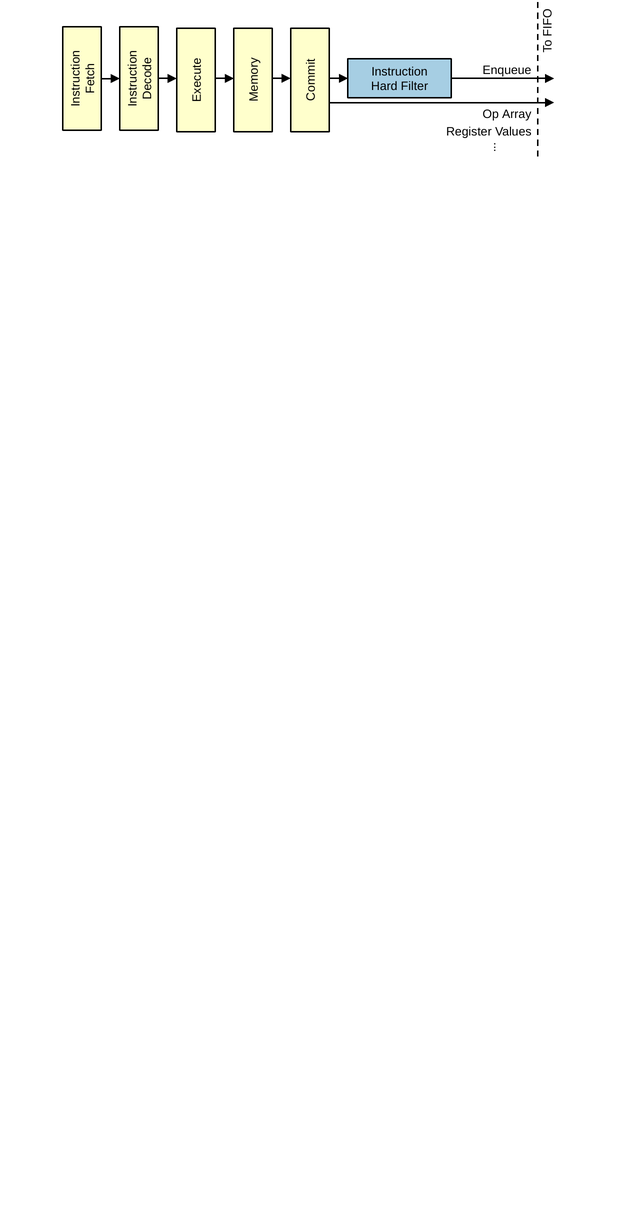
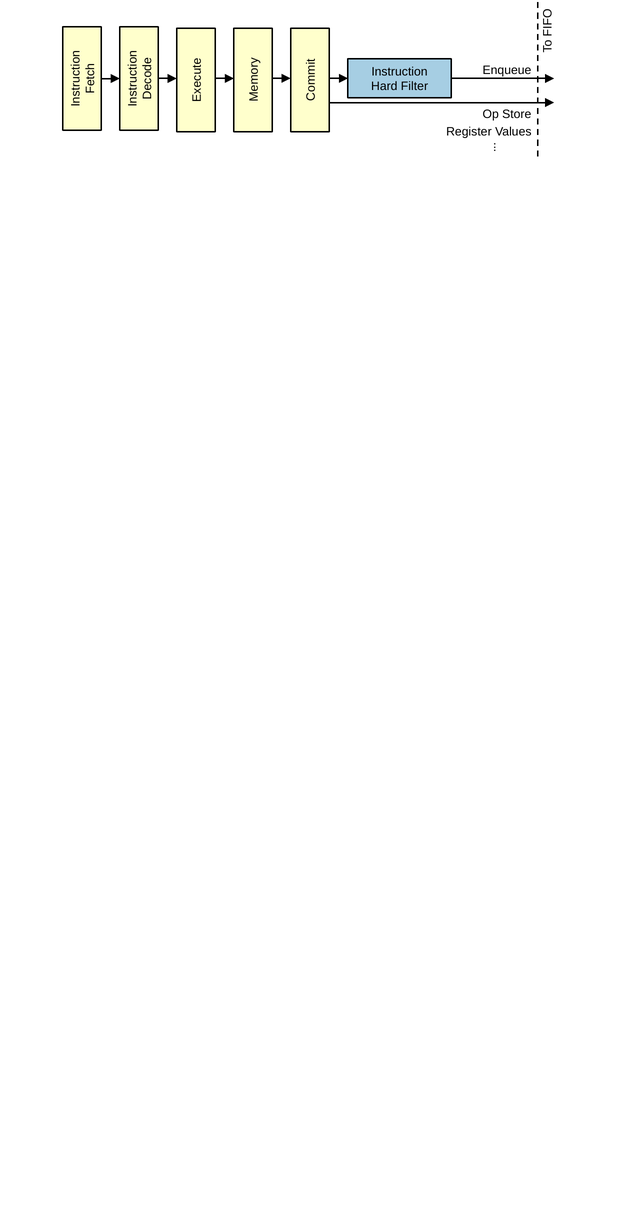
Array: Array -> Store (517, 114)
